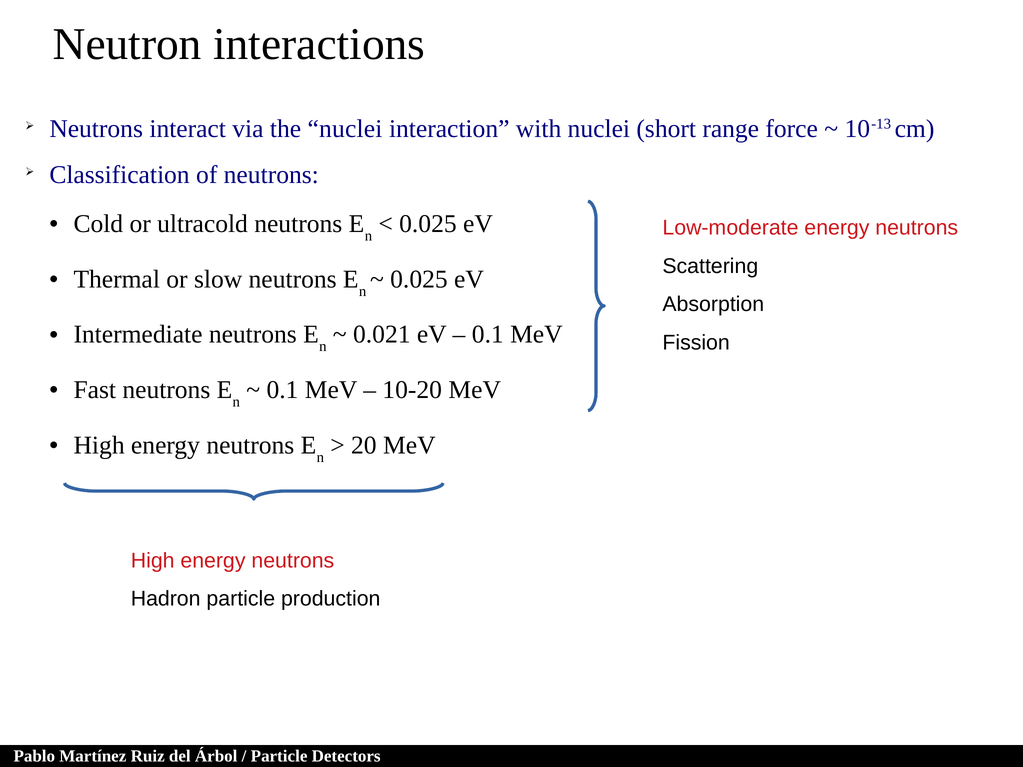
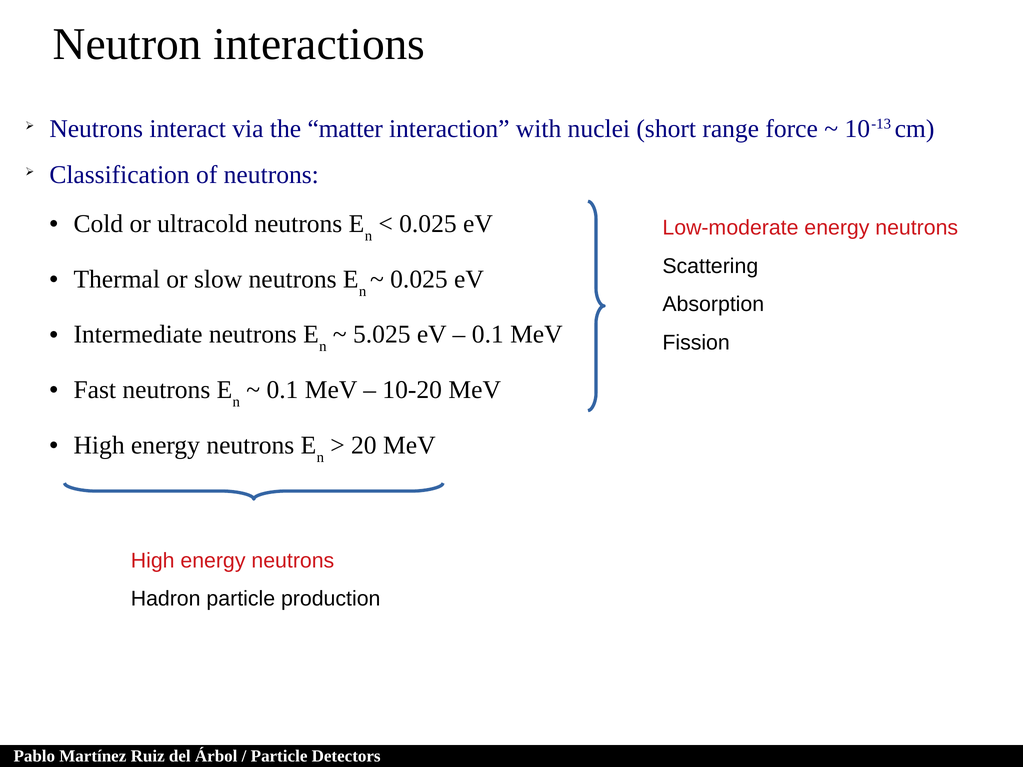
the nuclei: nuclei -> matter (345, 129)
0.021: 0.021 -> 5.025 (382, 335)
